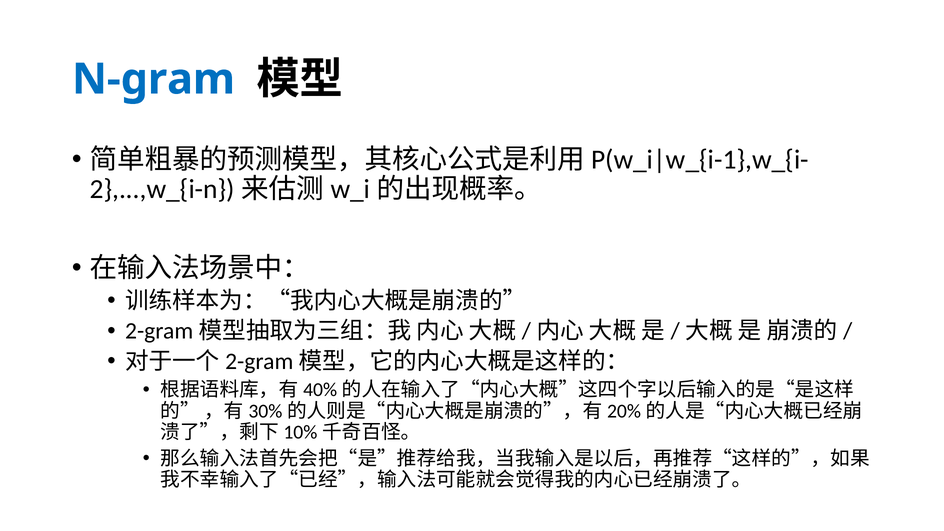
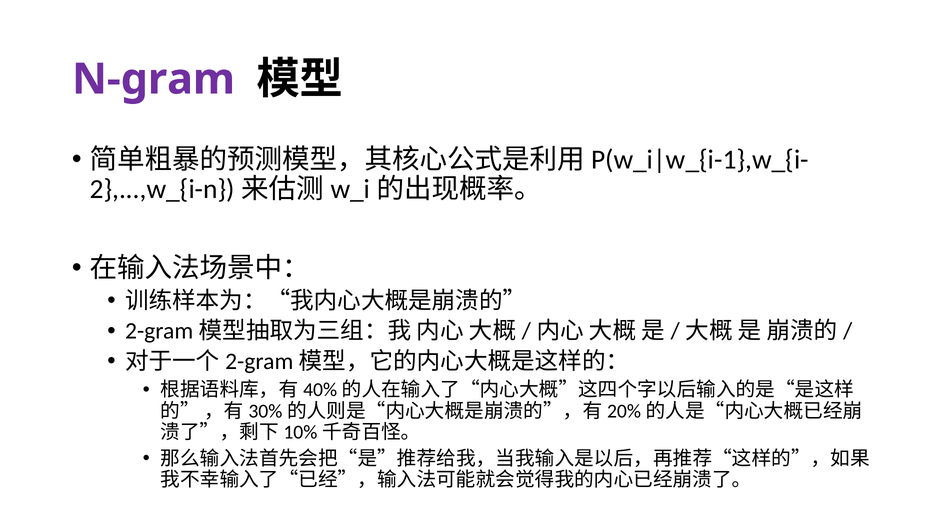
N-gram colour: blue -> purple (154, 79)
